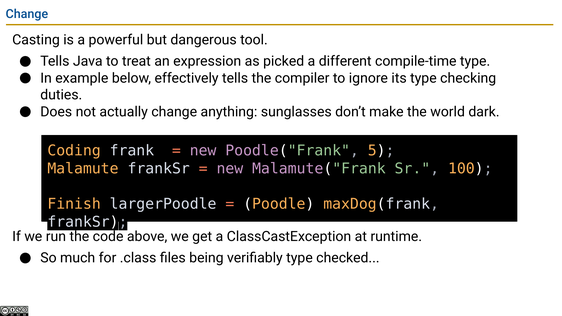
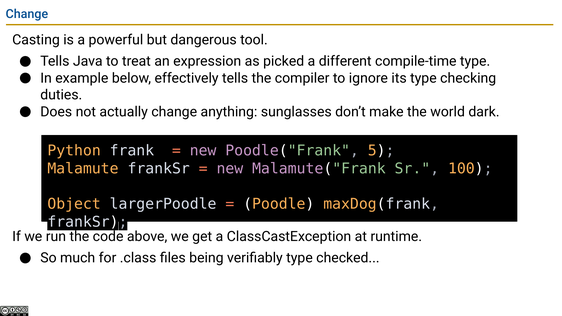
Coding: Coding -> Python (74, 151)
Finish: Finish -> Object (74, 204)
